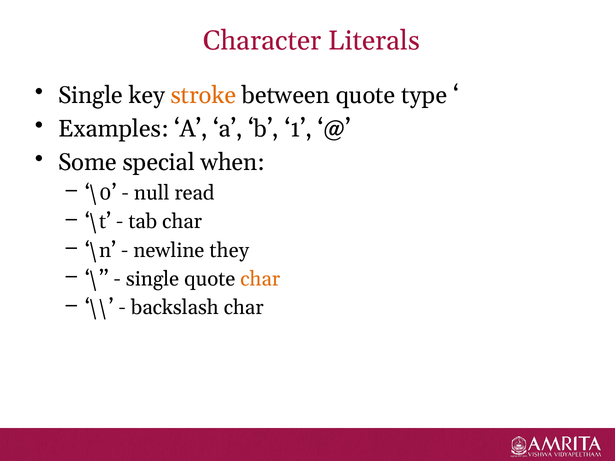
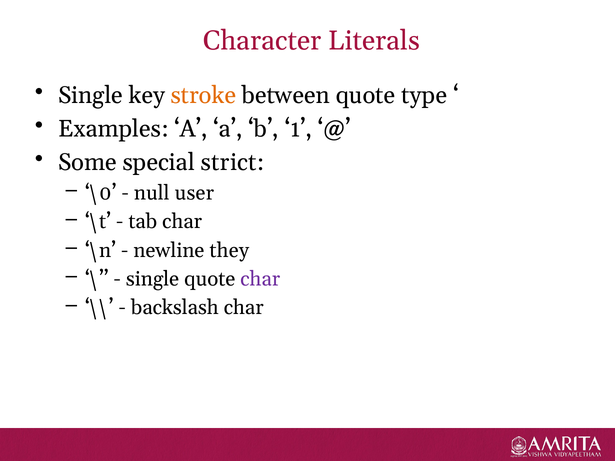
when: when -> strict (233, 163)
read: read -> user (194, 193)
char colour: orange -> purple (260, 279)
